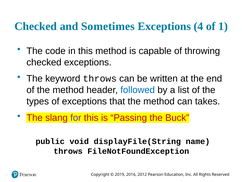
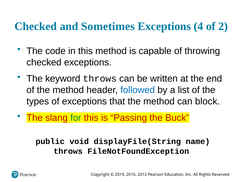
1: 1 -> 2 (223, 26)
takes: takes -> block (207, 101)
for colour: purple -> green (76, 117)
